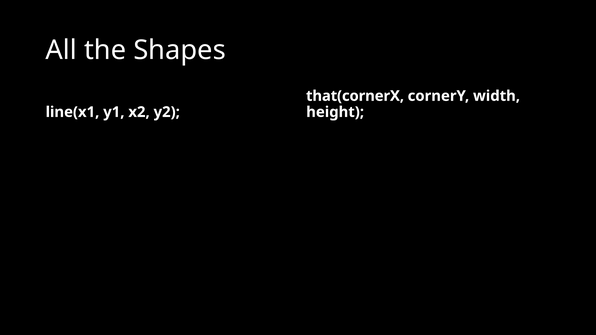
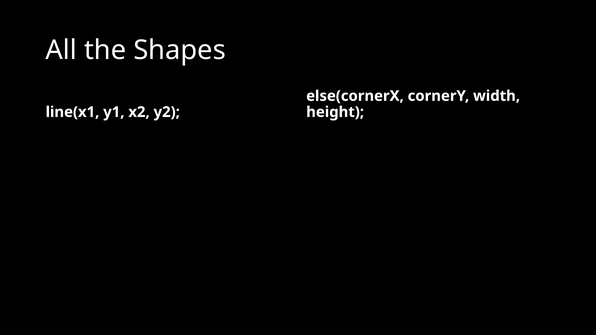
that(cornerX: that(cornerX -> else(cornerX (355, 96)
